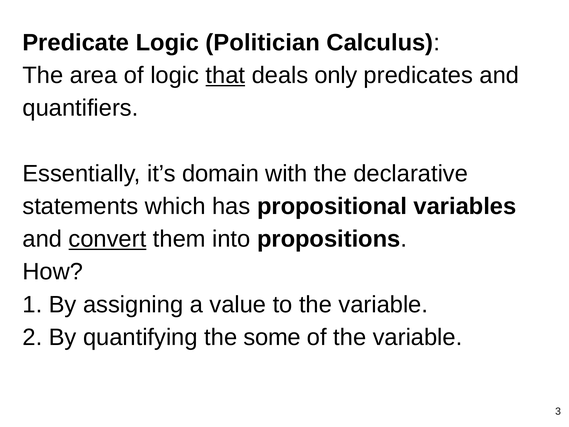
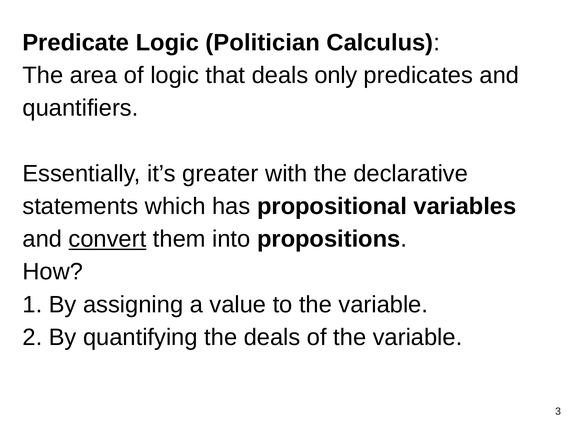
that underline: present -> none (225, 75)
domain: domain -> greater (220, 174)
the some: some -> deals (272, 337)
